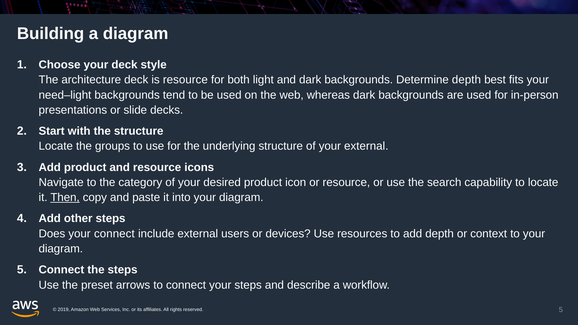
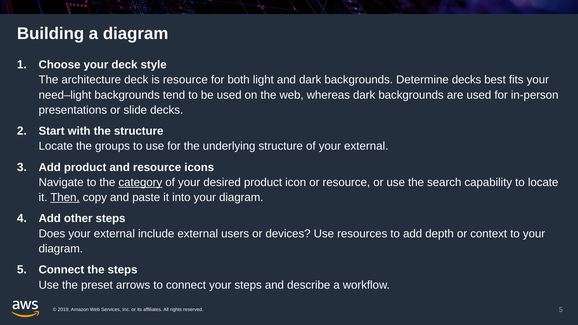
Determine depth: depth -> decks (467, 80)
category underline: none -> present (140, 182)
Does your connect: connect -> external (114, 234)
